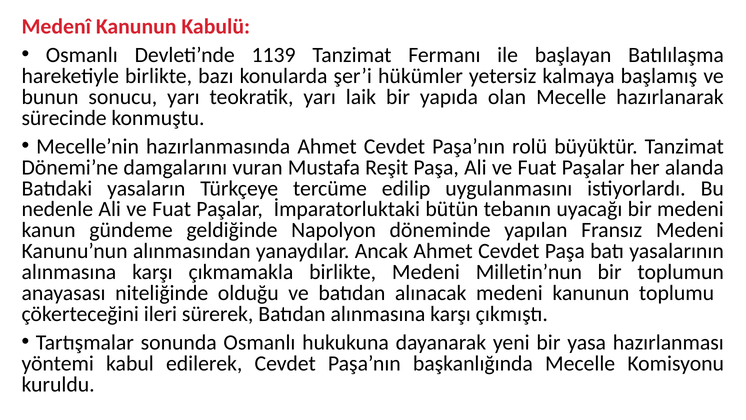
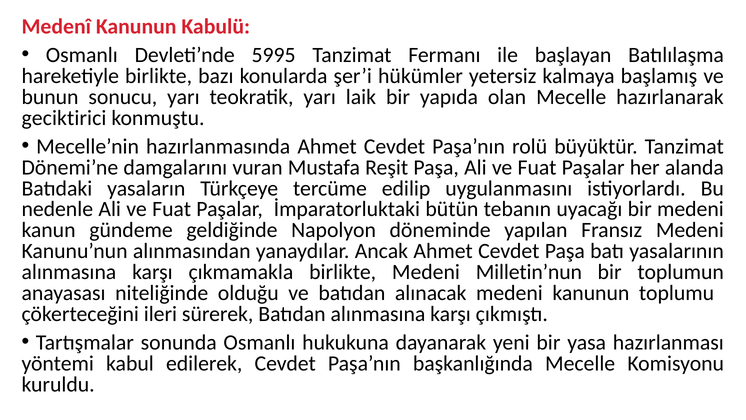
1139: 1139 -> 5995 (274, 55)
sürecinde: sürecinde -> geciktirici (64, 118)
